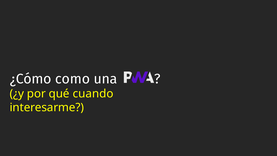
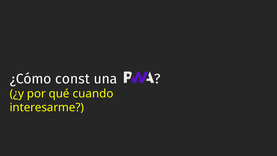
como: como -> const (72, 79)
